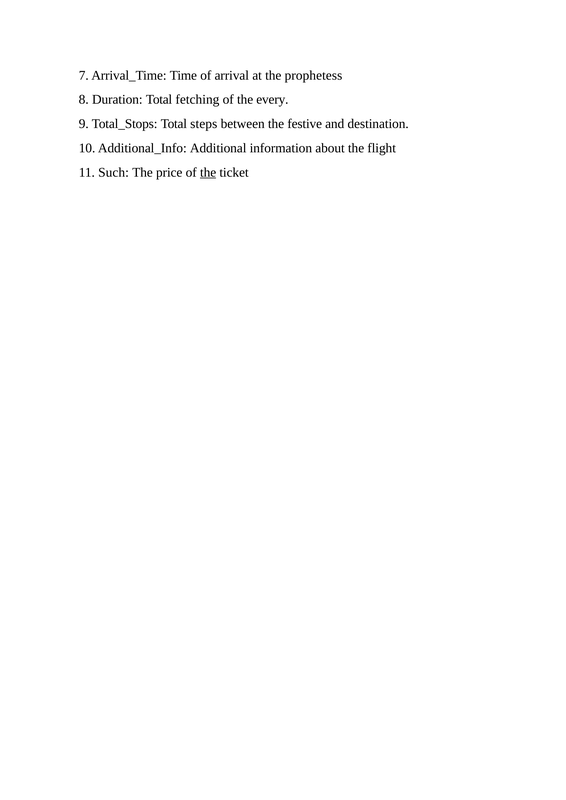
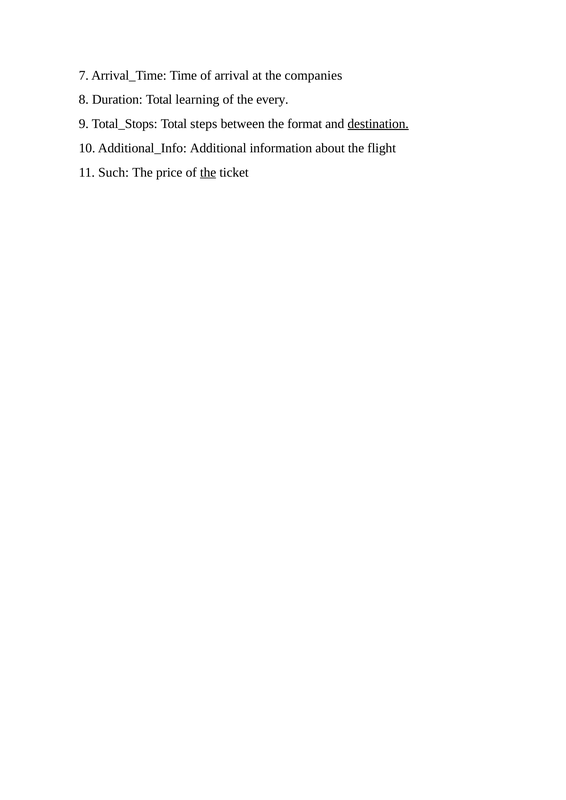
prophetess: prophetess -> companies (313, 75)
fetching: fetching -> learning (197, 100)
festive: festive -> format (305, 124)
destination underline: none -> present (378, 124)
